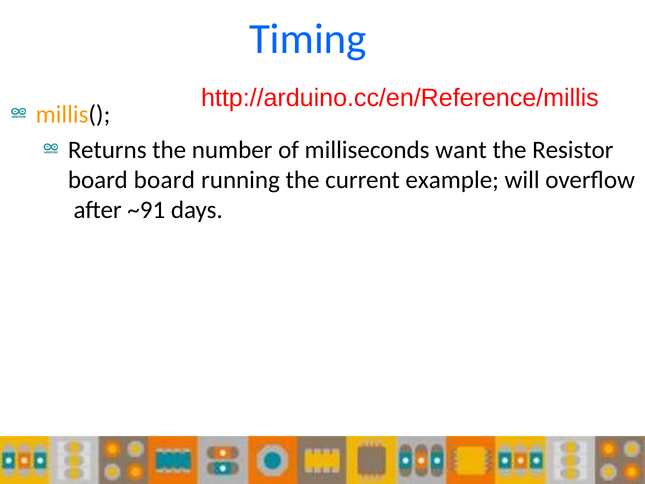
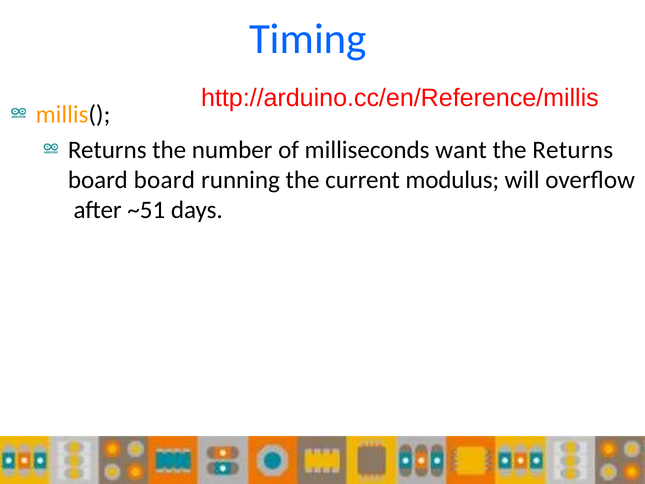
the Resistor: Resistor -> Returns (573, 150)
example: example -> modulus (452, 180)
~91: ~91 -> ~51 (146, 210)
